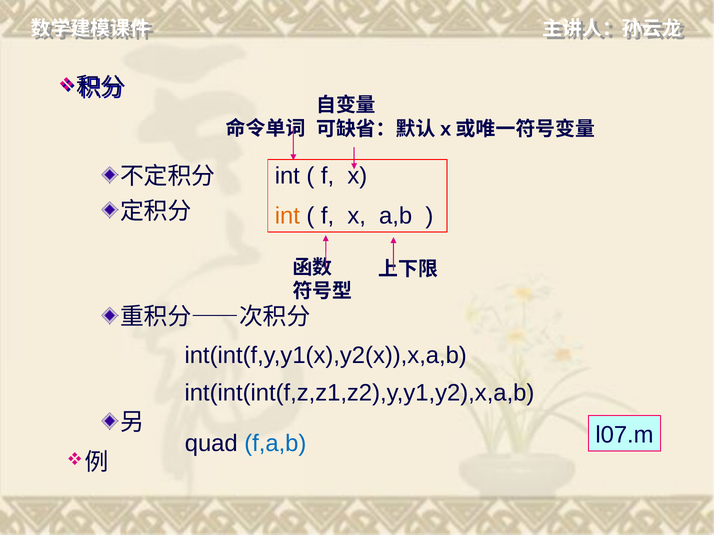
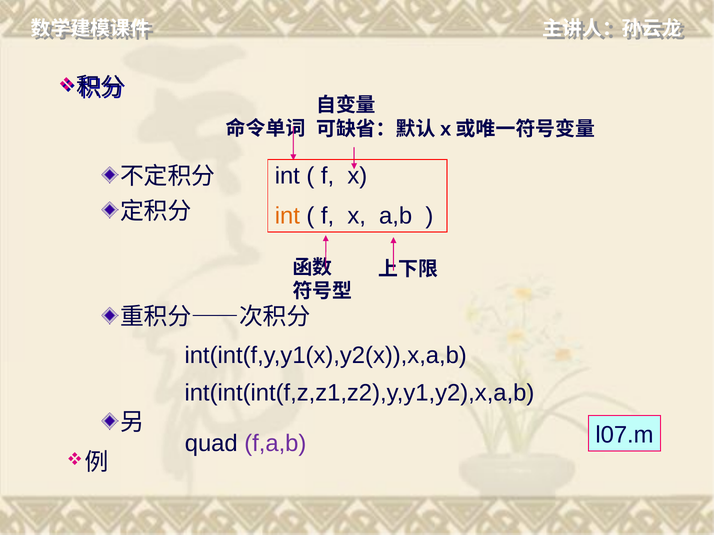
f,a,b colour: blue -> purple (275, 444)
